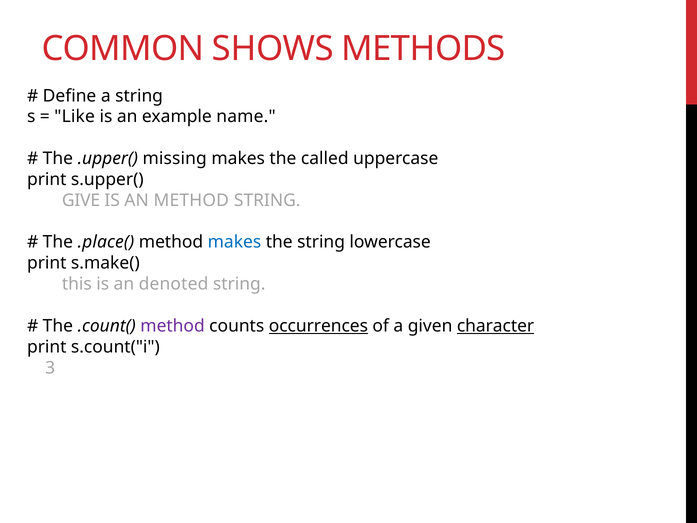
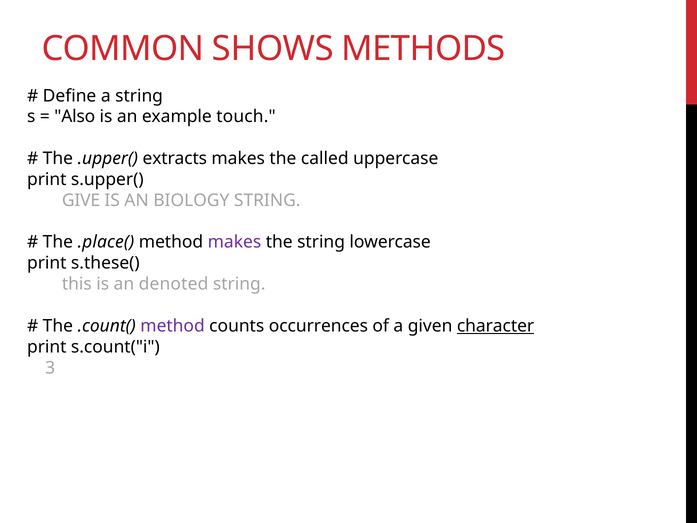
Like: Like -> Also (75, 117)
name: name -> touch (246, 117)
missing: missing -> extracts (175, 158)
AN METHOD: METHOD -> BIOLOGY (191, 200)
makes colour: blue -> purple (234, 242)
s.make(: s.make( -> s.these( (105, 263)
occurrences underline: present -> none (318, 326)
